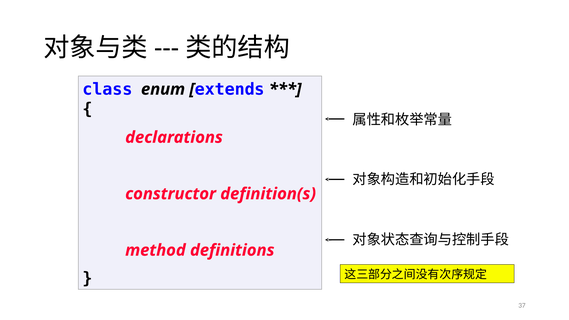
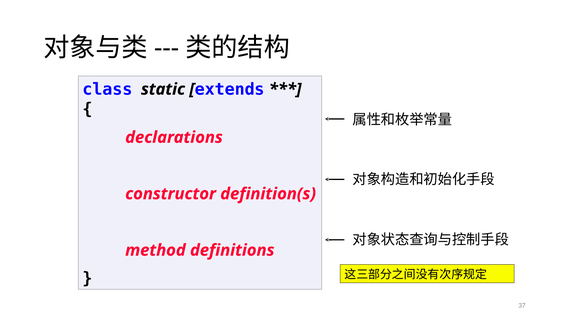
enum: enum -> static (163, 89)
